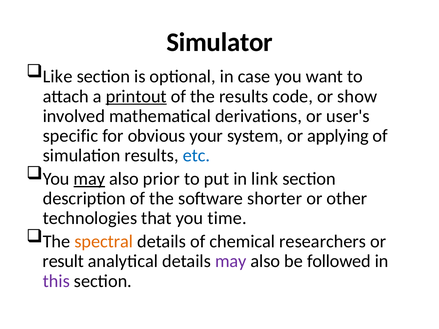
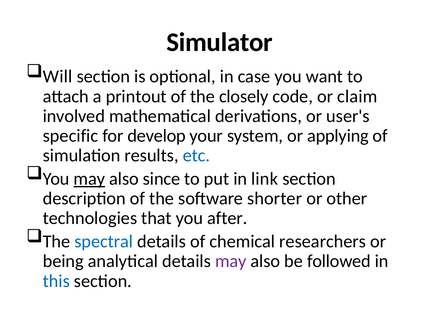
Like: Like -> Will (58, 77)
printout underline: present -> none (136, 96)
the results: results -> closely (244, 96)
show: show -> claim (357, 96)
obvious: obvious -> develop (157, 136)
prior: prior -> since (162, 179)
time: time -> after (227, 218)
spectral colour: orange -> blue (104, 242)
result: result -> being (63, 261)
this colour: purple -> blue (56, 281)
